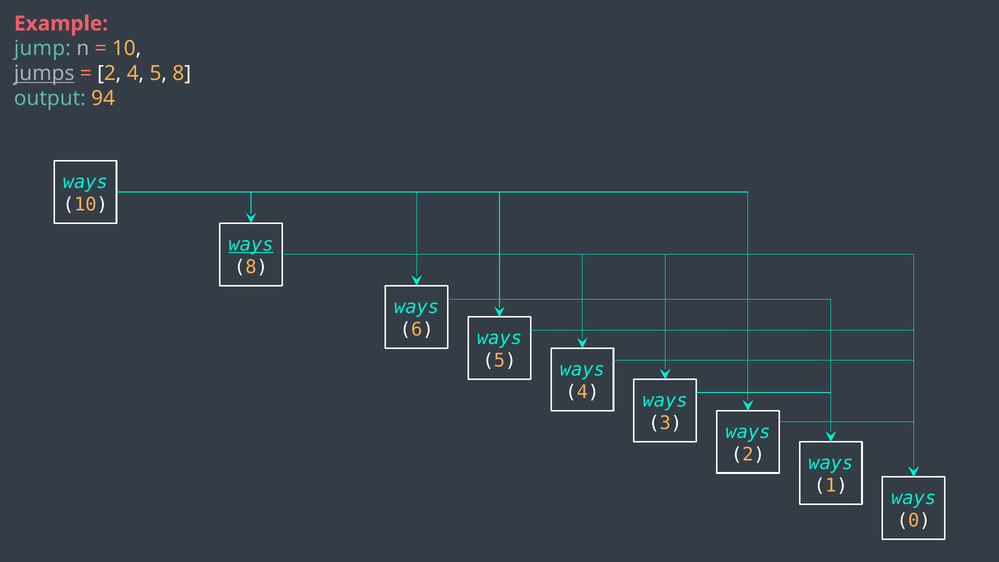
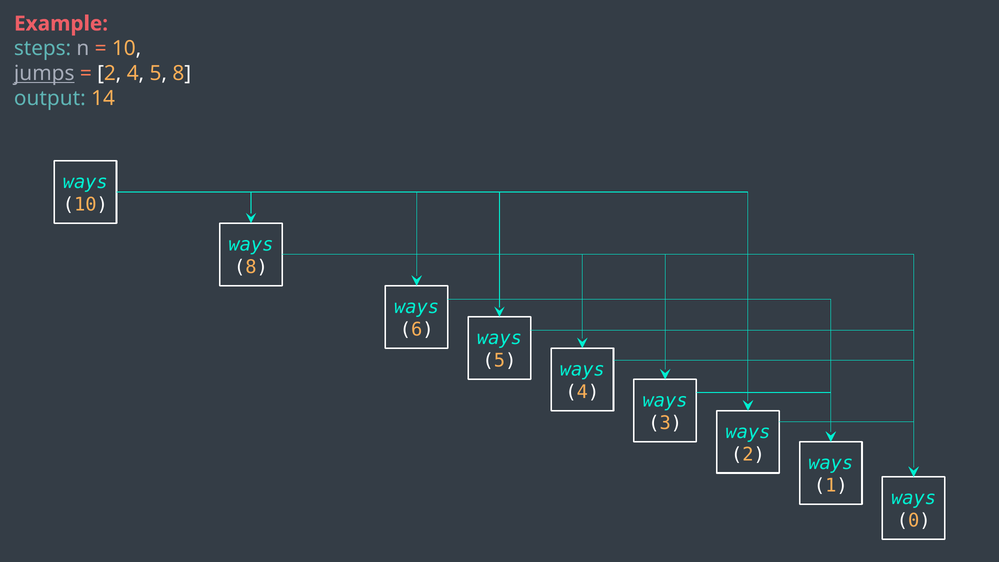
jump: jump -> steps (43, 49)
94: 94 -> 14 (103, 99)
ways underline: present -> none (251, 244)
